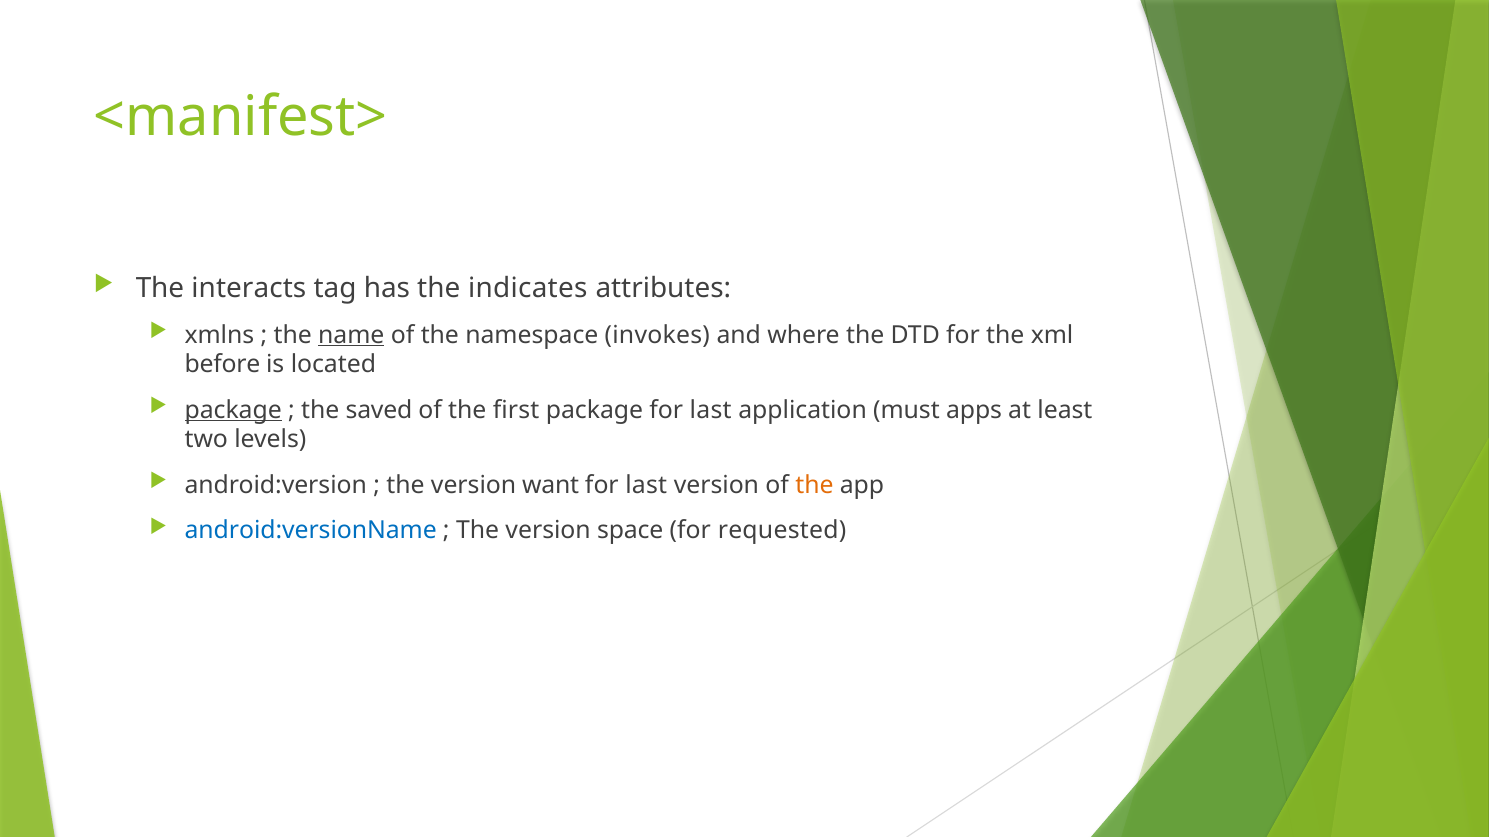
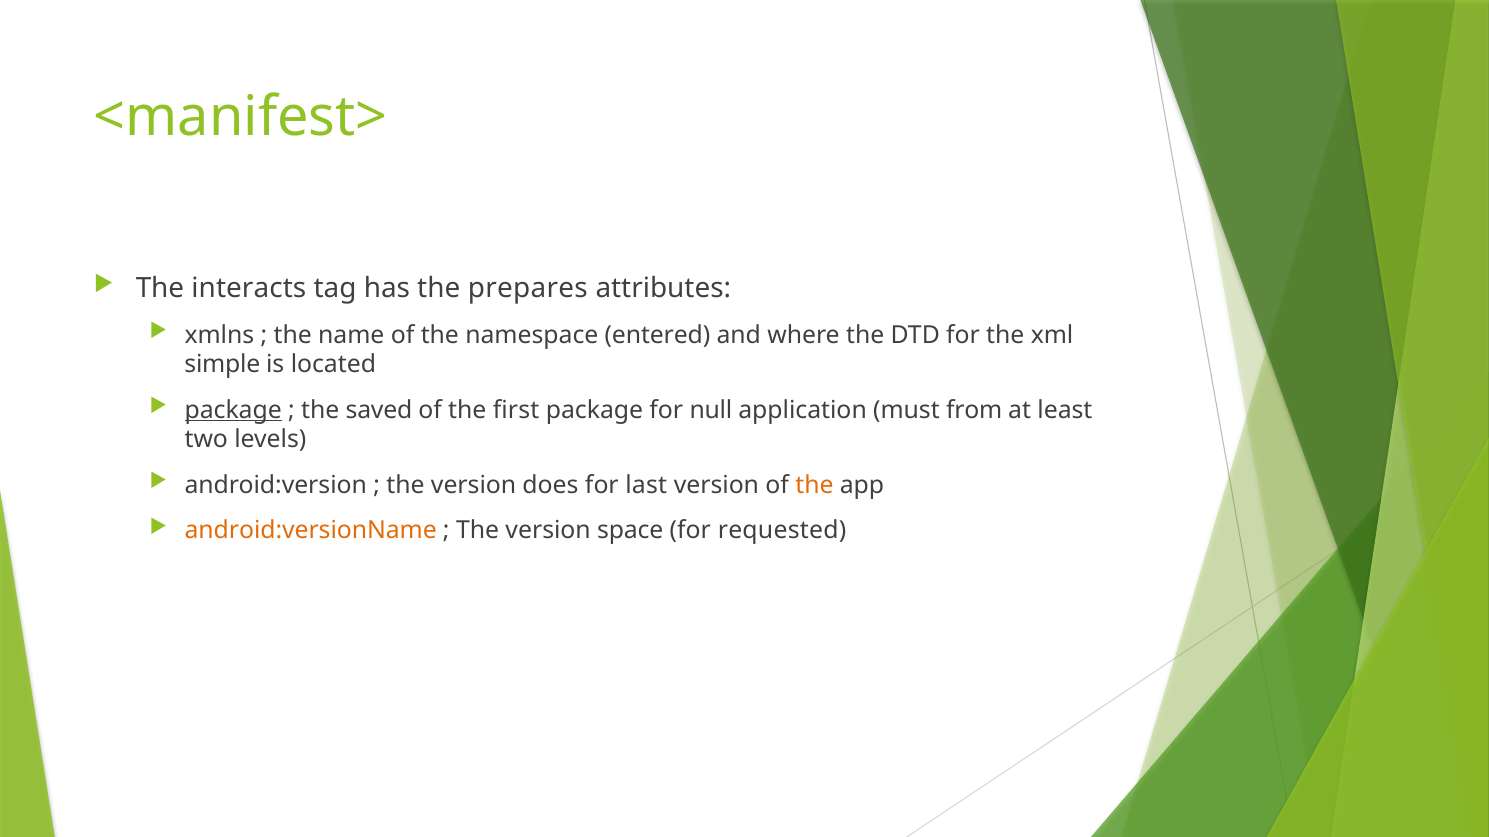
indicates: indicates -> prepares (528, 288)
name underline: present -> none (351, 335)
invokes: invokes -> entered (657, 335)
before: before -> simple (222, 365)
package for last: last -> null (711, 410)
apps: apps -> from (974, 410)
want: want -> does (551, 485)
android:versionName colour: blue -> orange (311, 530)
